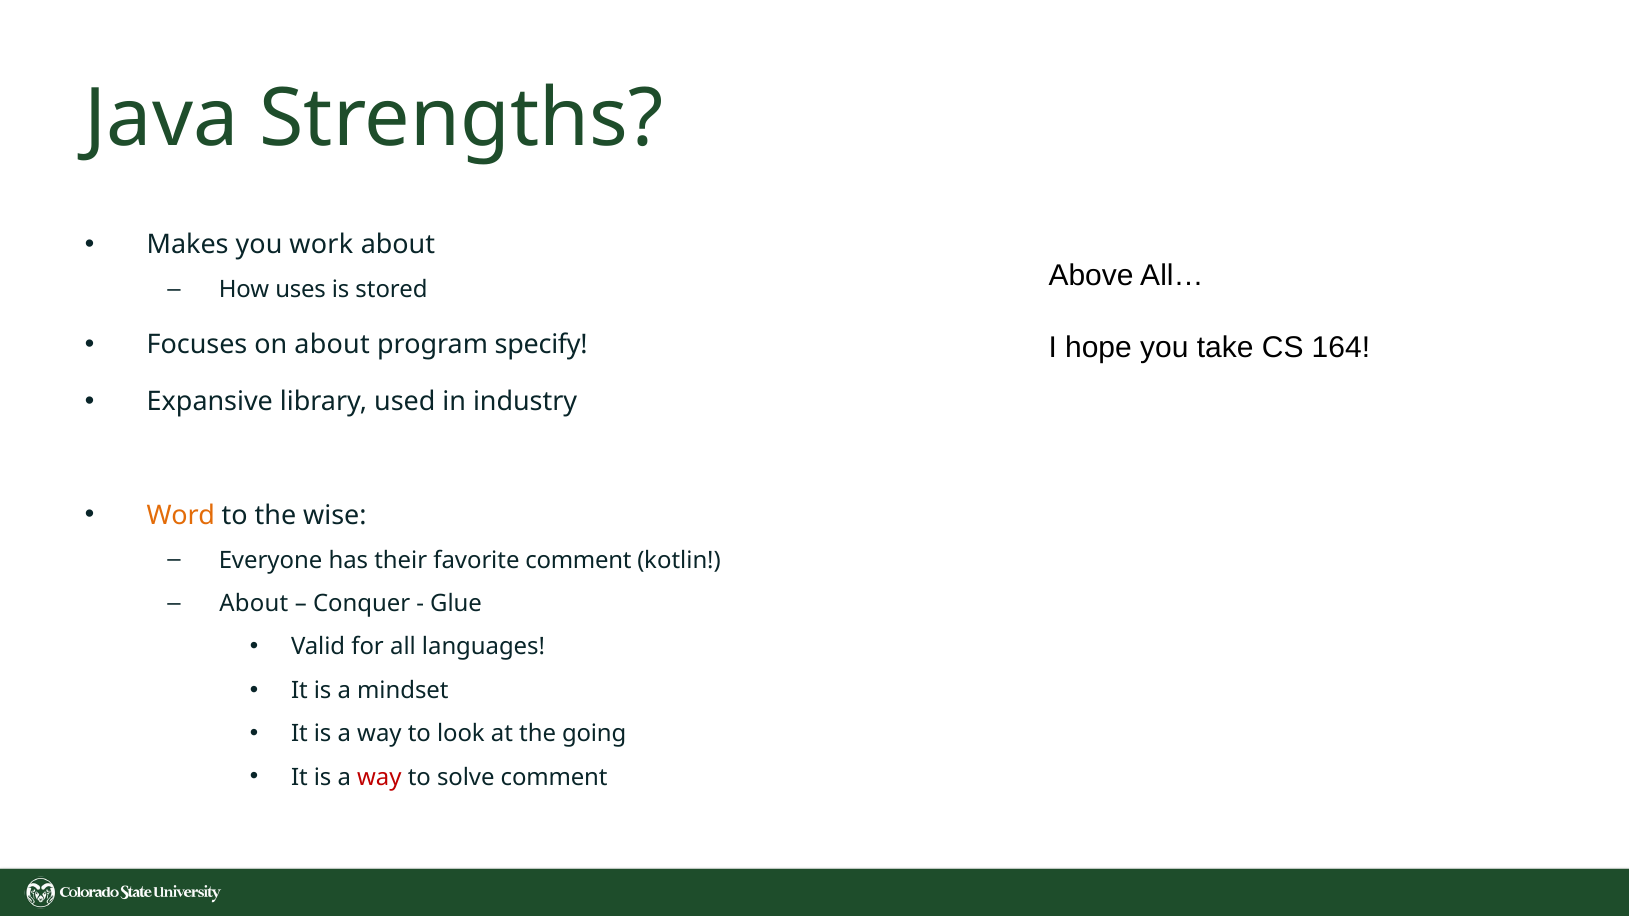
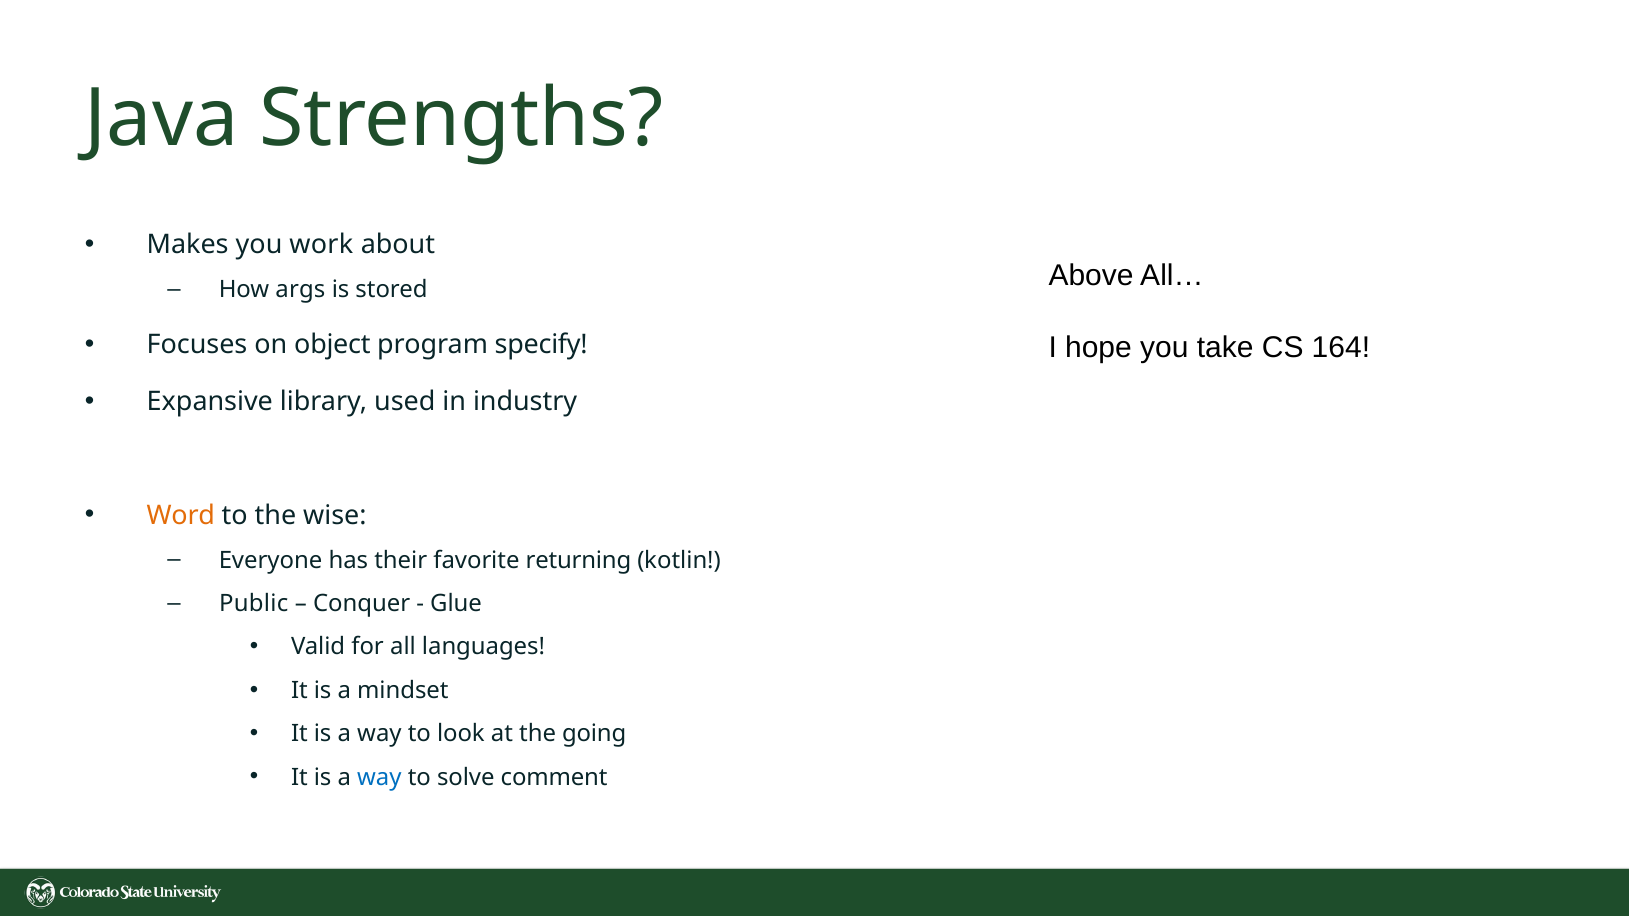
uses: uses -> args (300, 290)
on about: about -> object (332, 345)
favorite comment: comment -> returning (578, 560)
About: About -> Public (254, 604)
way colour: red -> blue (379, 778)
